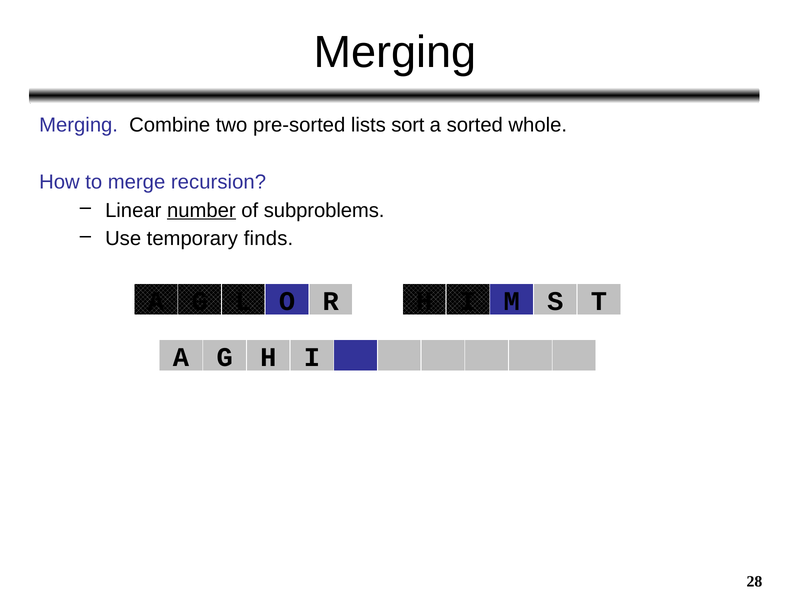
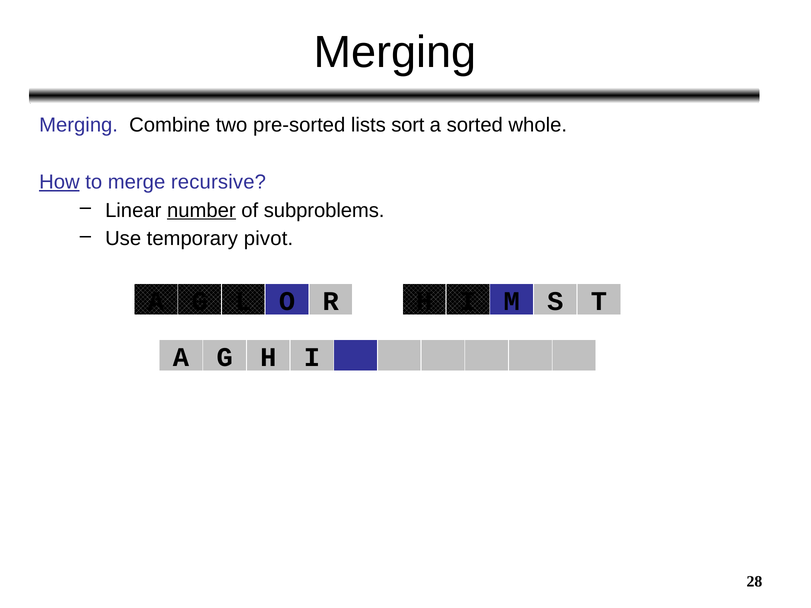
How underline: none -> present (59, 182)
recursion: recursion -> recursive (218, 182)
finds: finds -> pivot (269, 239)
